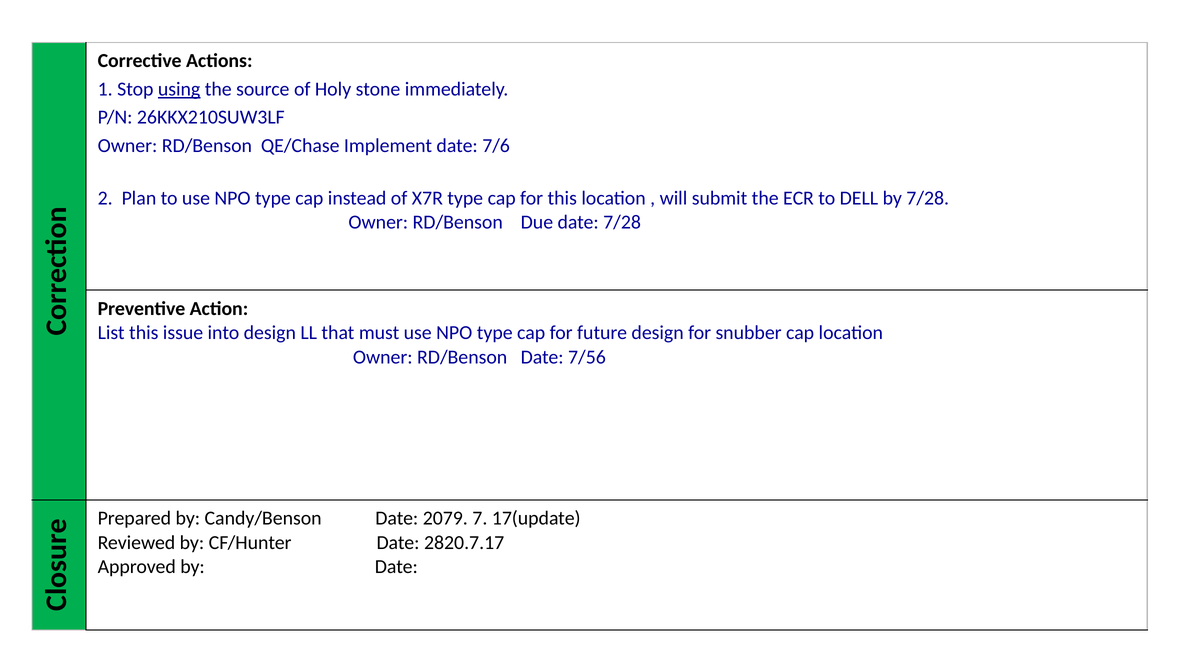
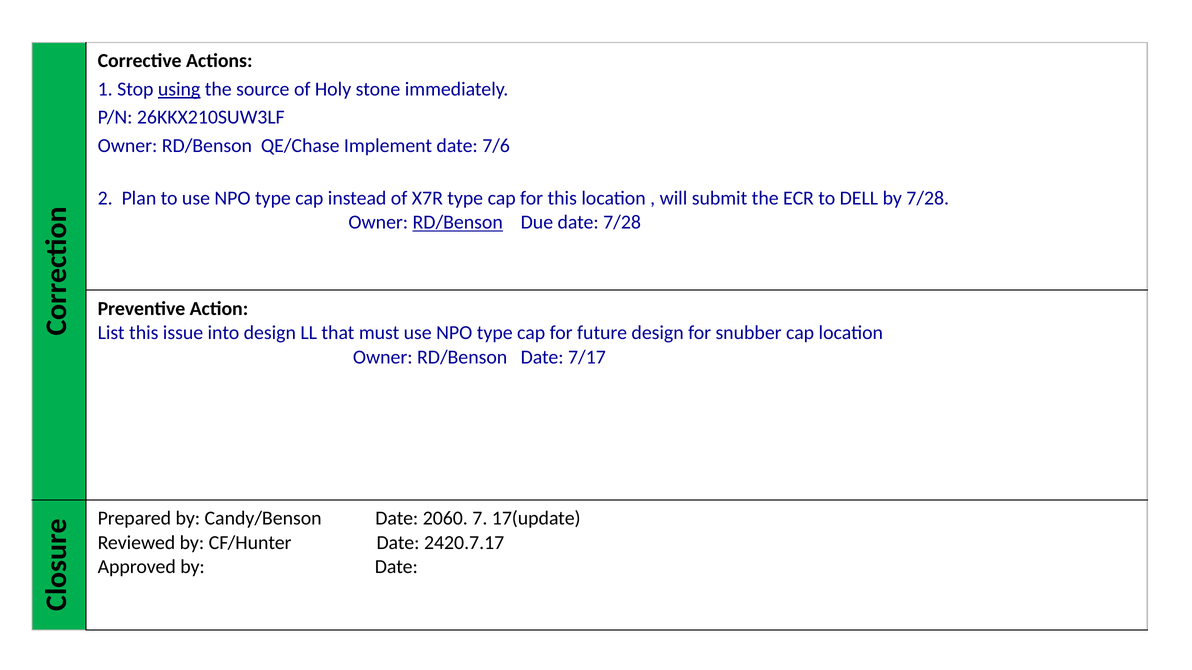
RD/Benson underline: none -> present (458, 223)
7/56: 7/56 -> 7/17 (587, 357)
2079: 2079 -> 2060 (445, 519)
2820.7.17: 2820.7.17 -> 2420.7.17 (464, 543)
